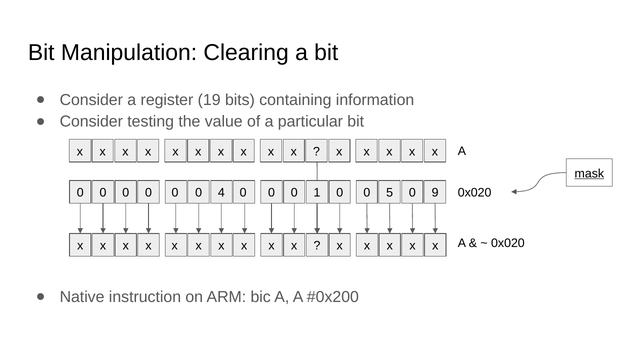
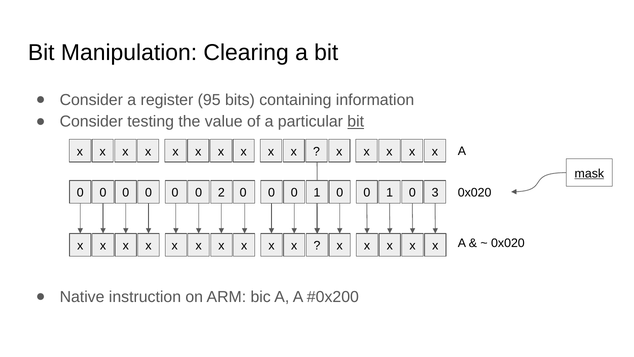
19: 19 -> 95 (209, 100)
bit underline: none -> present (356, 122)
4: 4 -> 2 (221, 192)
5: 5 -> 1 (390, 192)
9: 9 -> 3 (435, 192)
